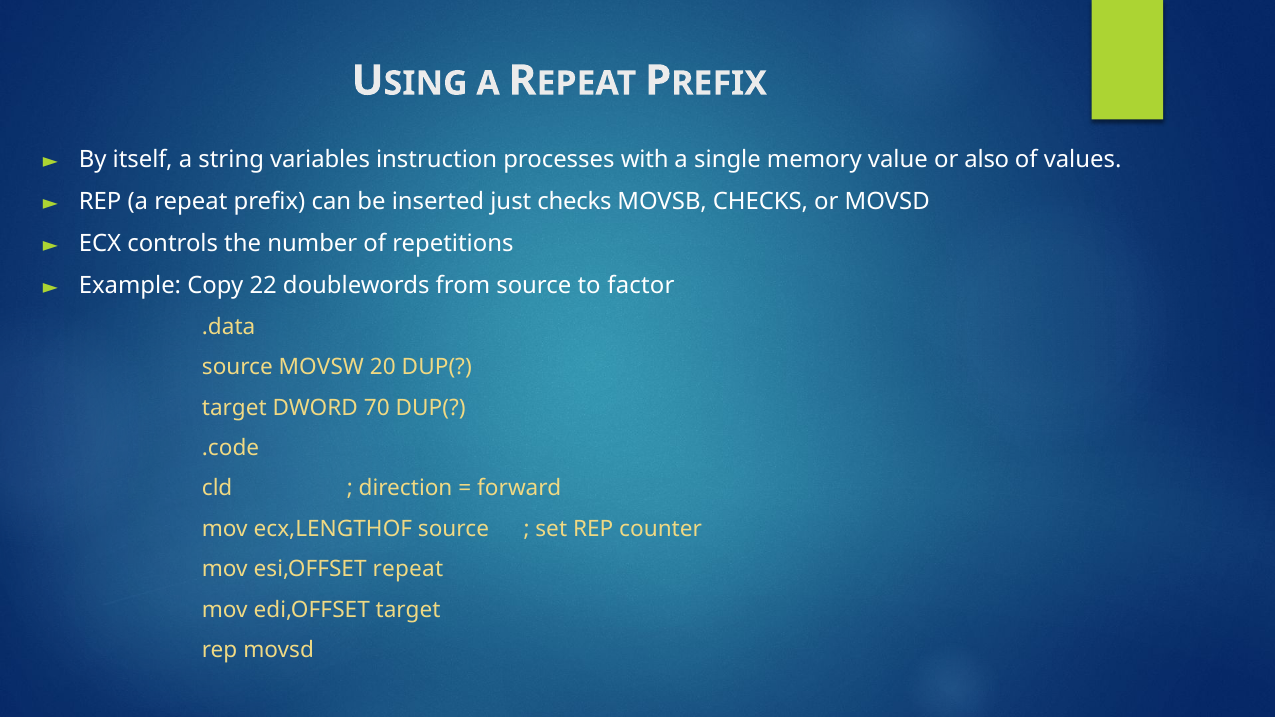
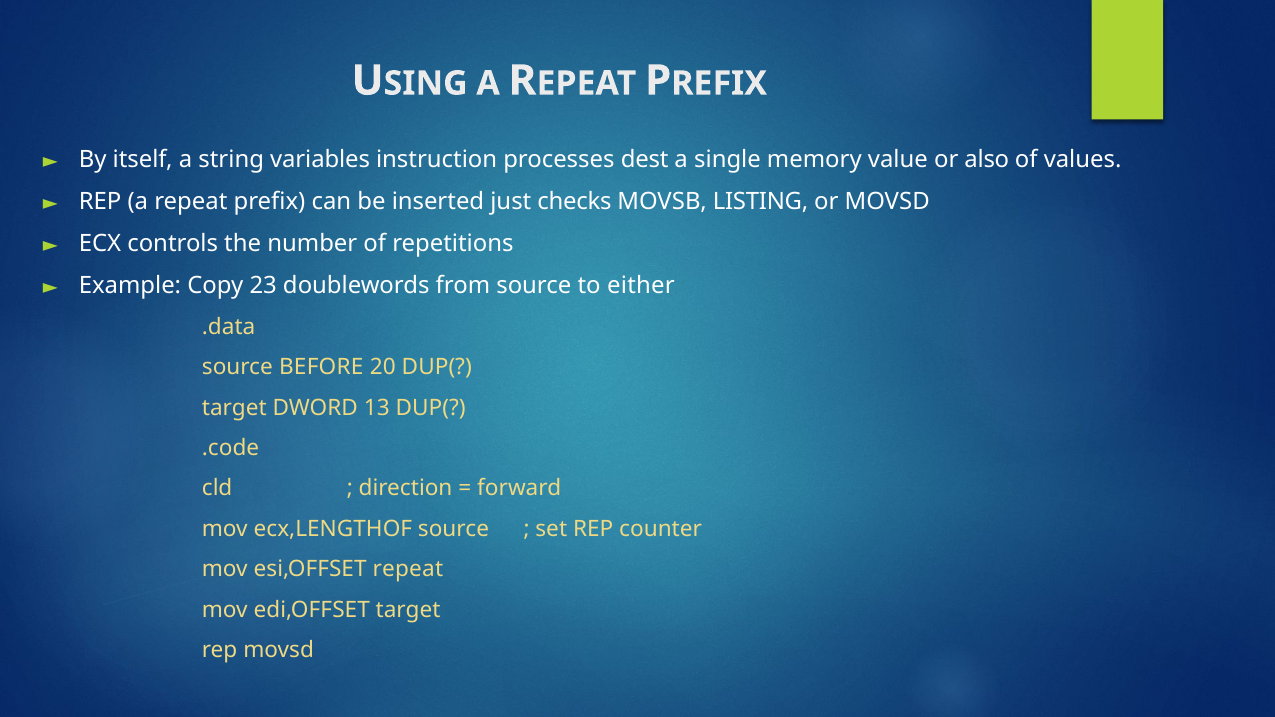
with: with -> dest (645, 160)
MOVSB CHECKS: CHECKS -> LISTING (761, 202)
22: 22 -> 23 (263, 286)
factor: factor -> either (641, 286)
MOVSW: MOVSW -> BEFORE (321, 367)
70: 70 -> 13 (377, 408)
